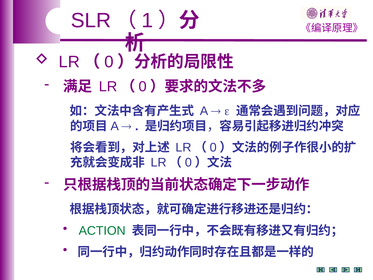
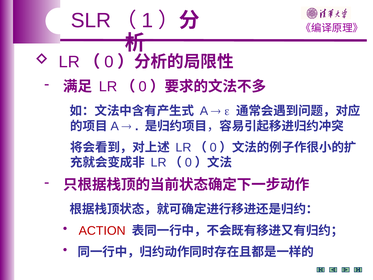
ACTION colour: green -> red (102, 231)
